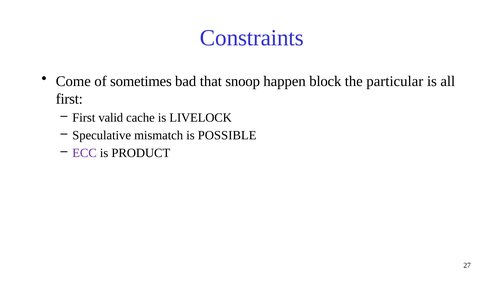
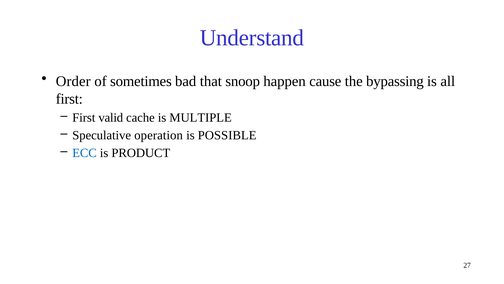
Constraints: Constraints -> Understand (252, 38)
Come: Come -> Order (73, 81)
block: block -> cause (325, 81)
particular: particular -> bypassing (395, 81)
LIVELOCK: LIVELOCK -> MULTIPLE (201, 117)
mismatch: mismatch -> operation (159, 135)
ECC colour: purple -> blue (85, 153)
